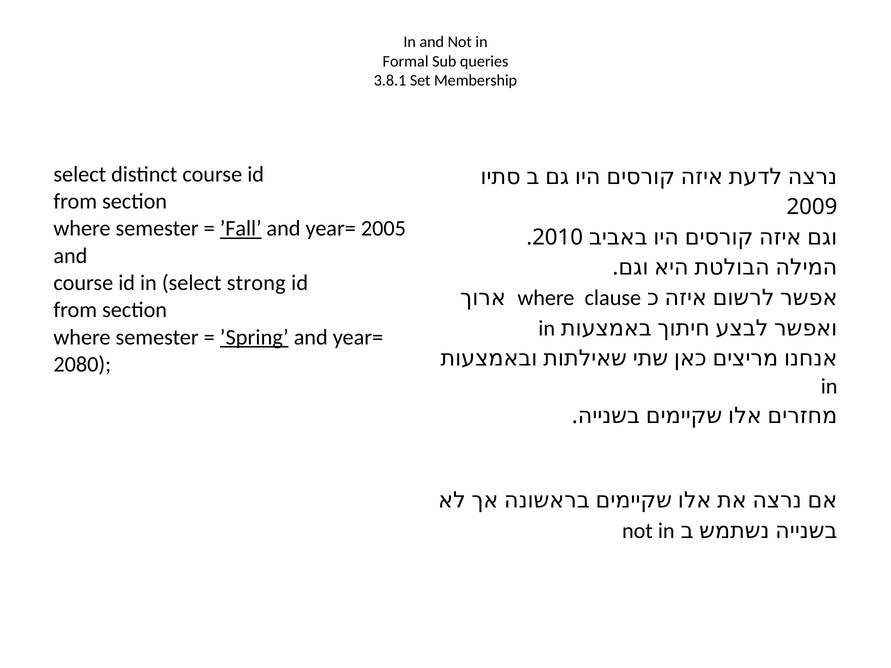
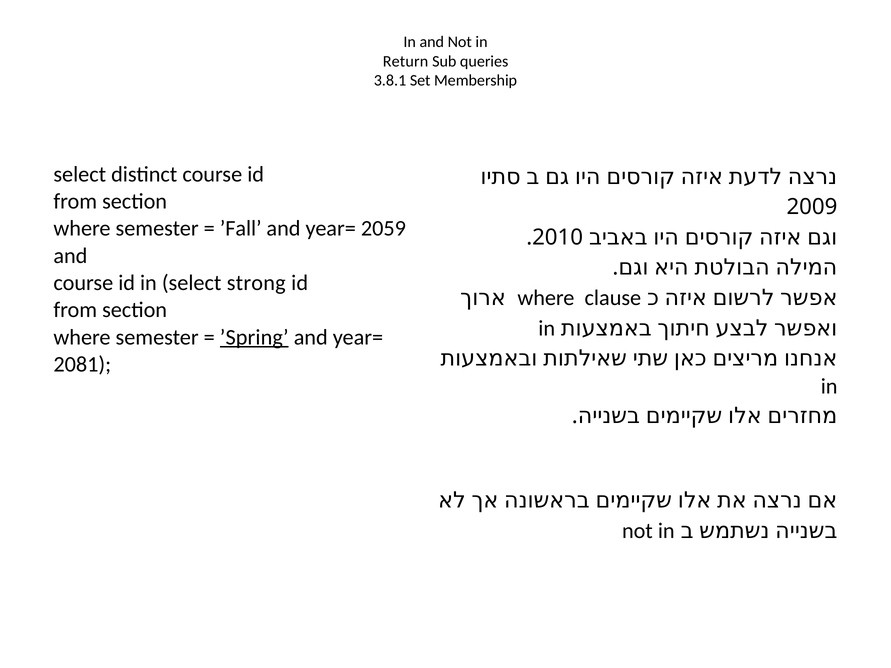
Formal: Formal -> Return (406, 61)
’Fall underline: present -> none (241, 229)
2005: 2005 -> 2059 (383, 229)
2080: 2080 -> 2081 (82, 365)
